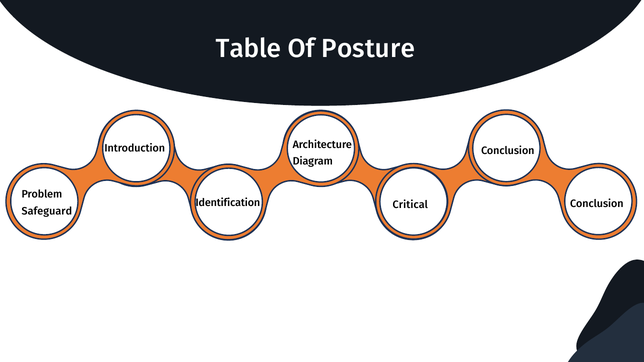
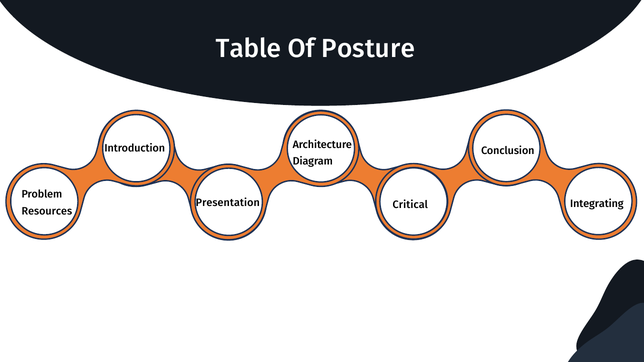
Identification: Identification -> Presentation (228, 203)
Conclusion: Conclusion -> Integrating (597, 204)
Safeguard: Safeguard -> Resources (47, 211)
